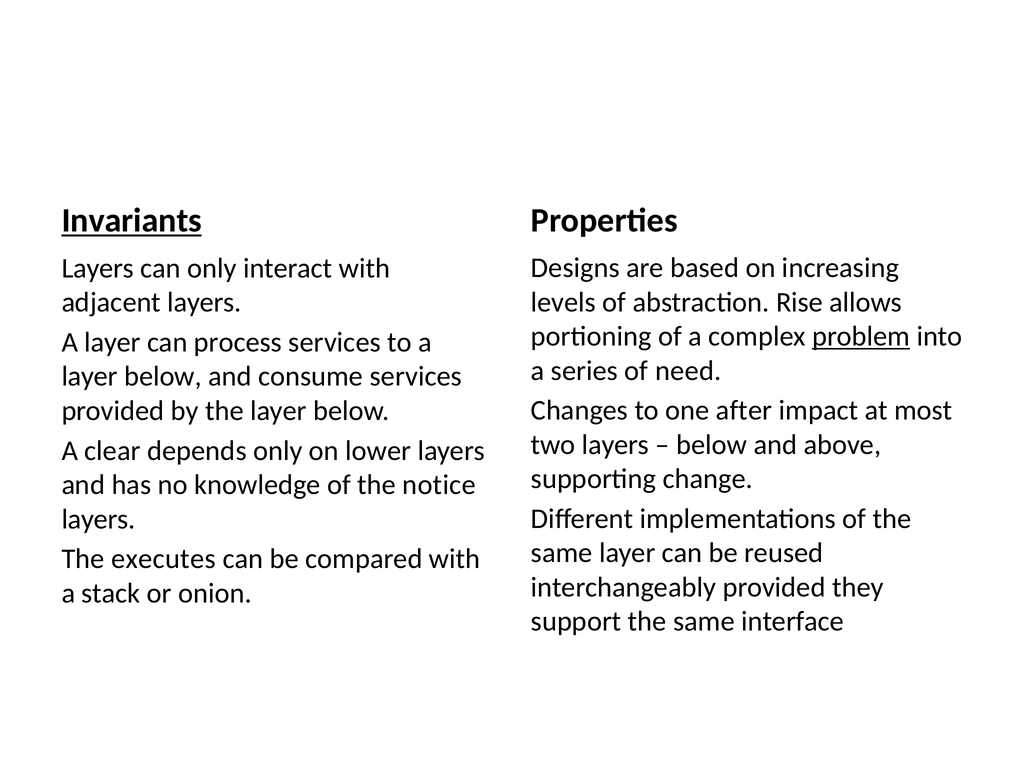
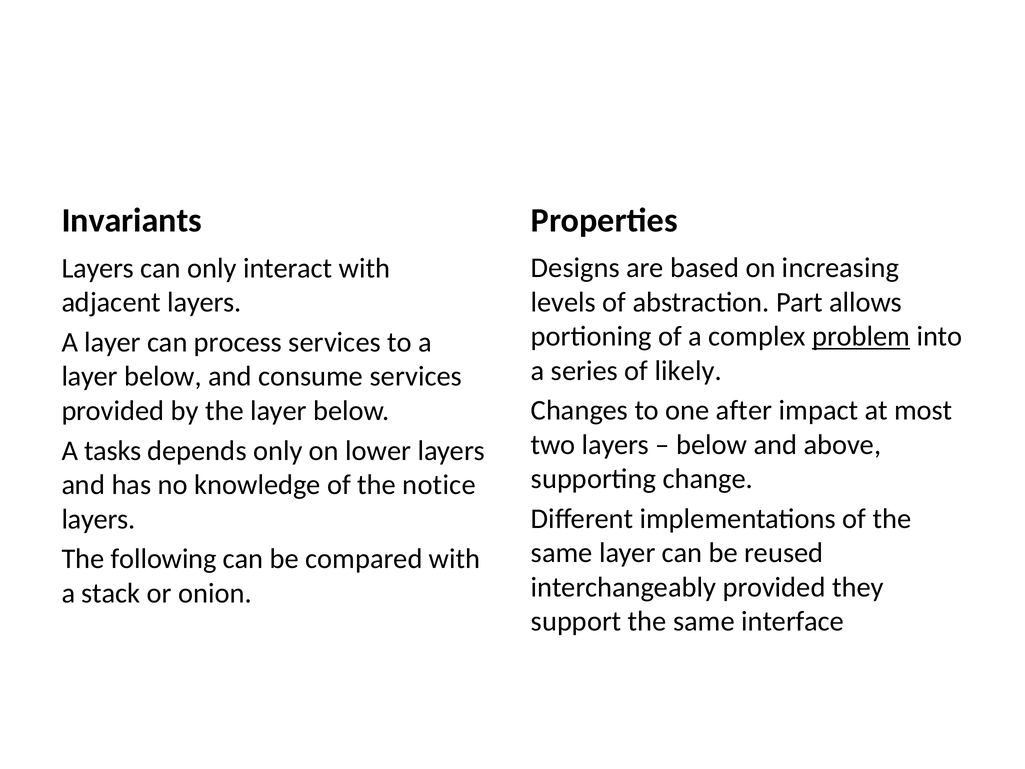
Invariants underline: present -> none (132, 221)
Rise: Rise -> Part (799, 302)
need: need -> likely (688, 371)
clear: clear -> tasks (113, 451)
executes: executes -> following (164, 559)
